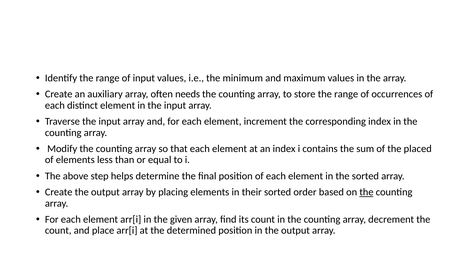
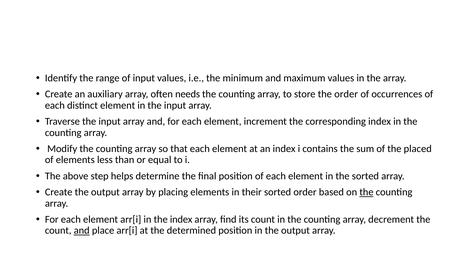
store the range: range -> order (346, 94)
the given: given -> index (181, 219)
and underline: none -> present (82, 231)
